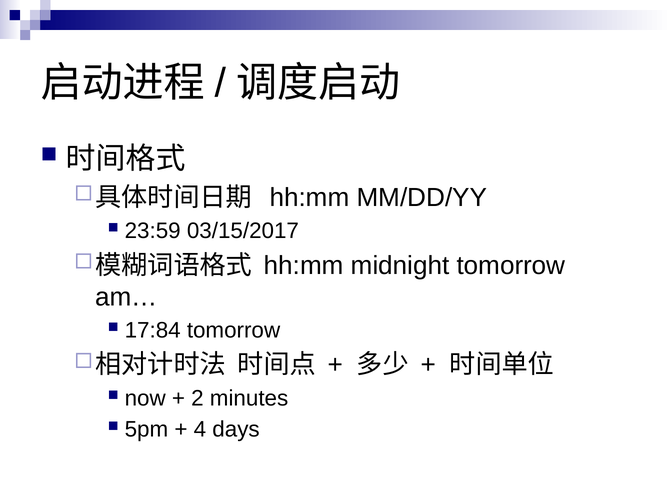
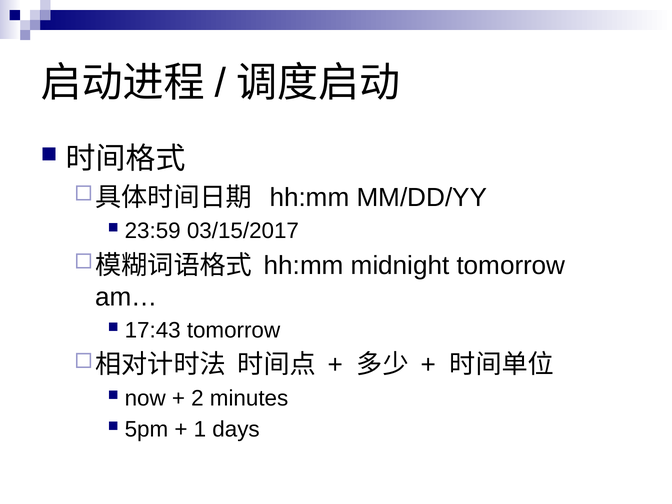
17:84: 17:84 -> 17:43 (153, 330)
4: 4 -> 1 (200, 430)
